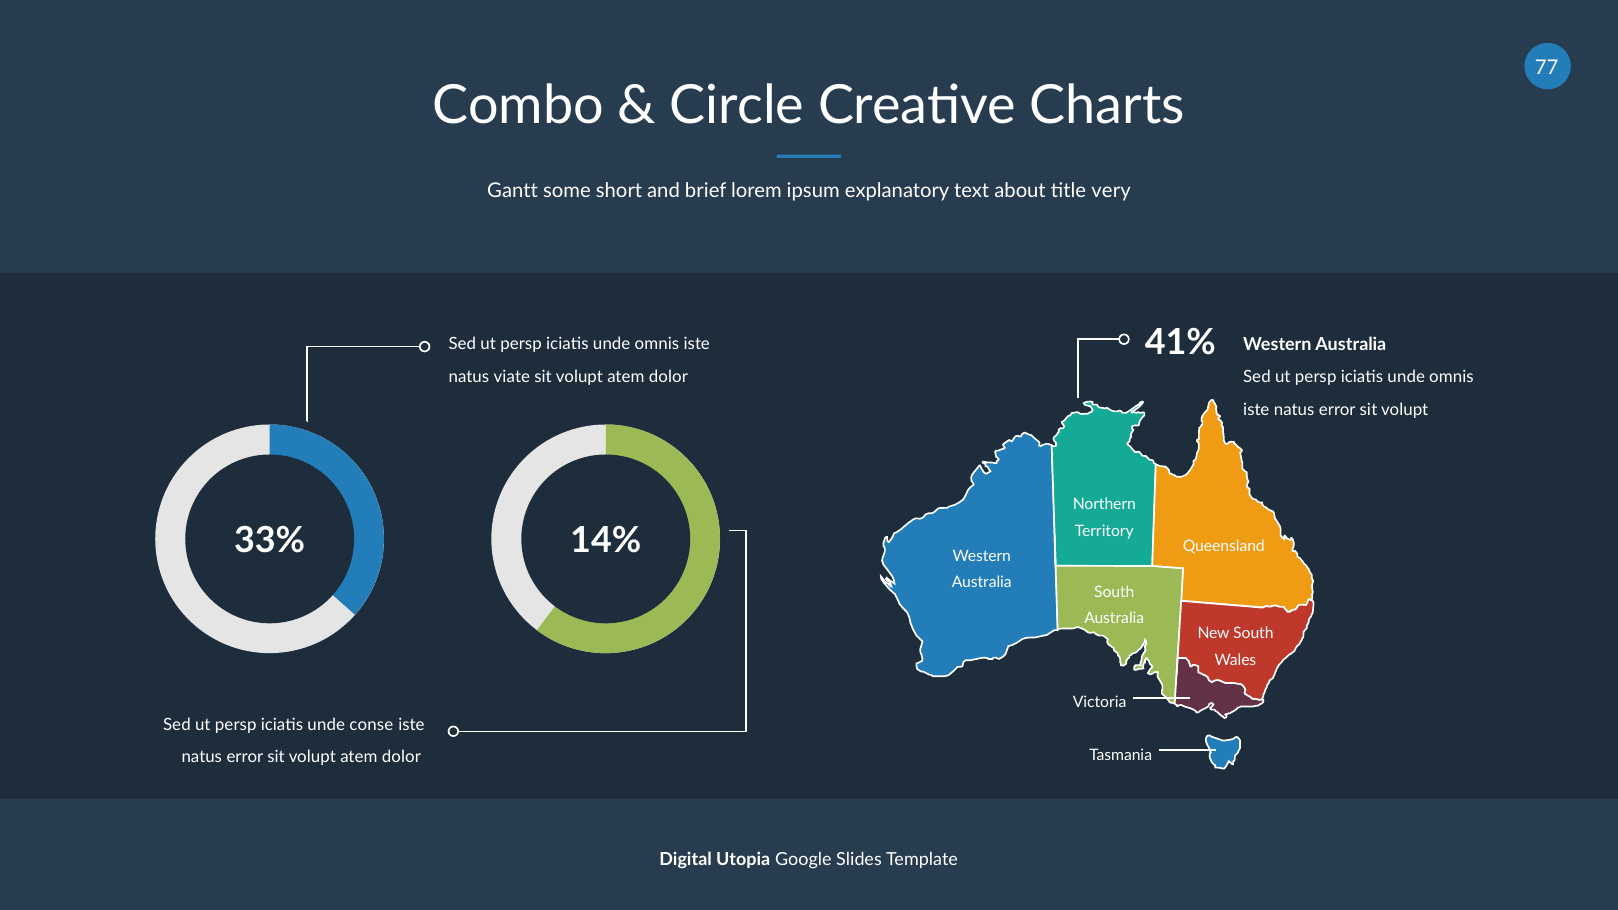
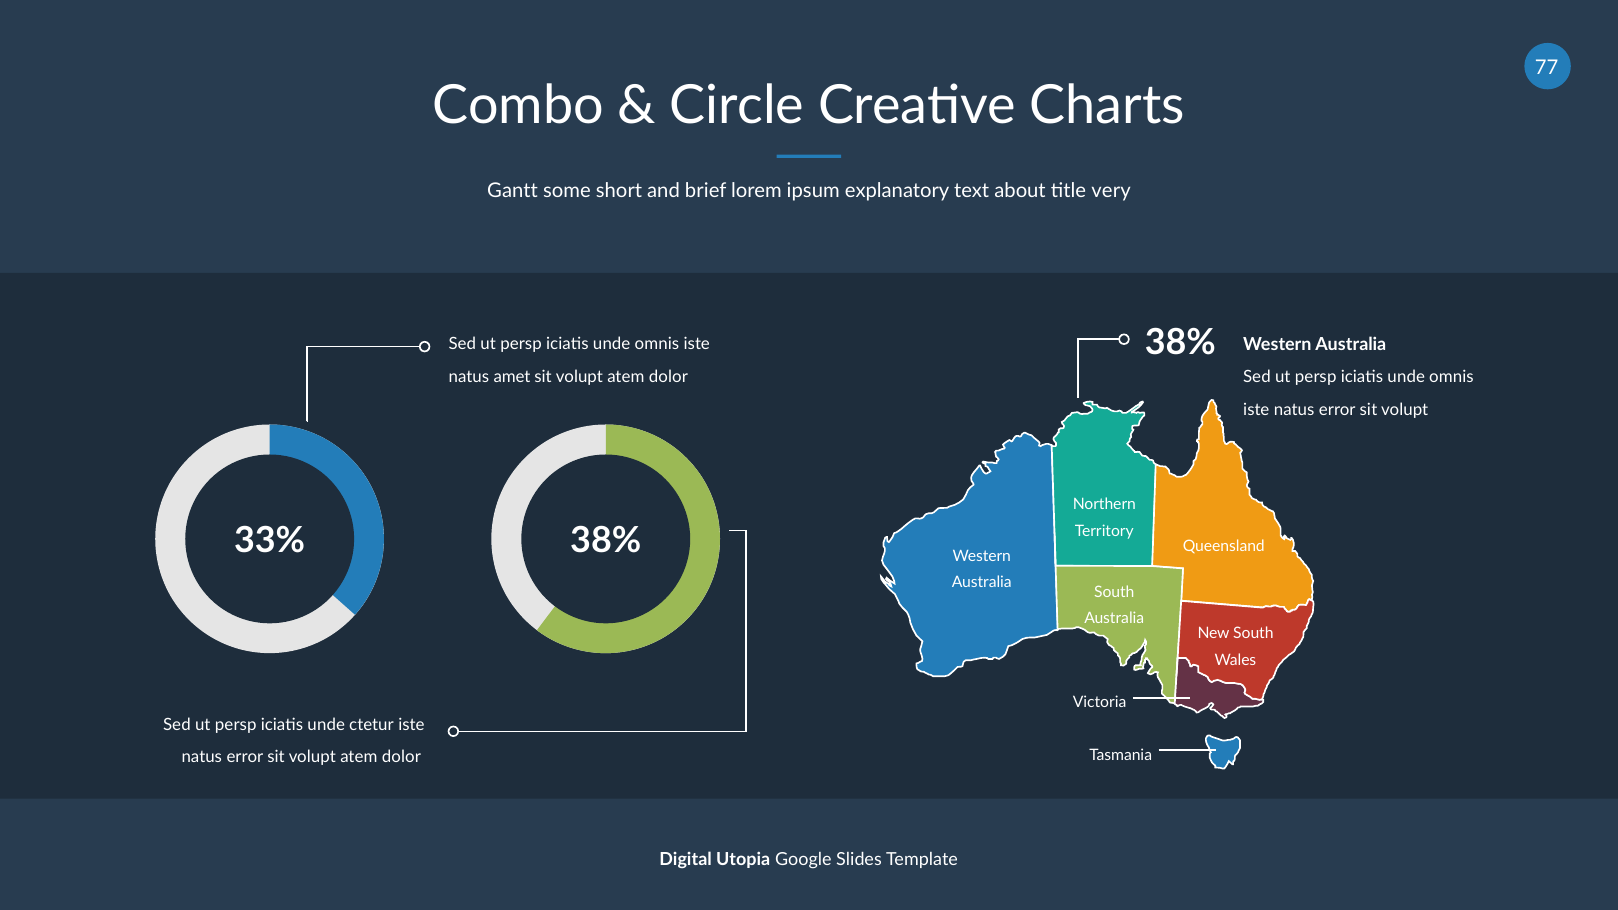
41%: 41% -> 38% (1180, 343)
viate: viate -> amet (512, 377)
33% 14%: 14% -> 38% (606, 541)
conse: conse -> ctetur (372, 725)
